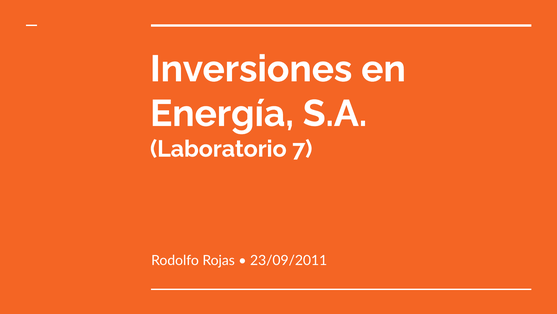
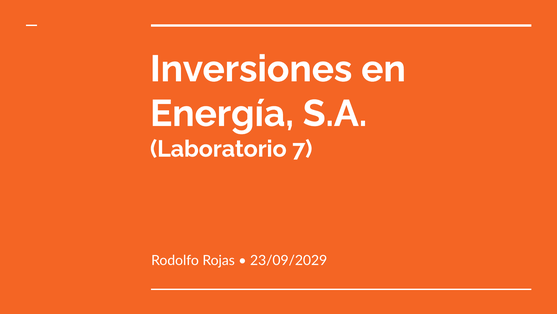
23/09/2011: 23/09/2011 -> 23/09/2029 (289, 260)
